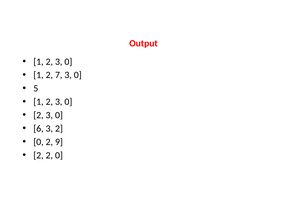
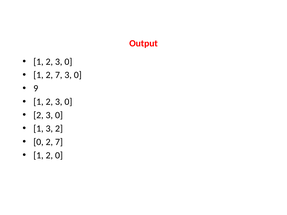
5: 5 -> 9 (36, 89)
6: 6 -> 1 (38, 129)
0 2 9: 9 -> 7 (59, 142)
2: 2 -> 1 (38, 155)
